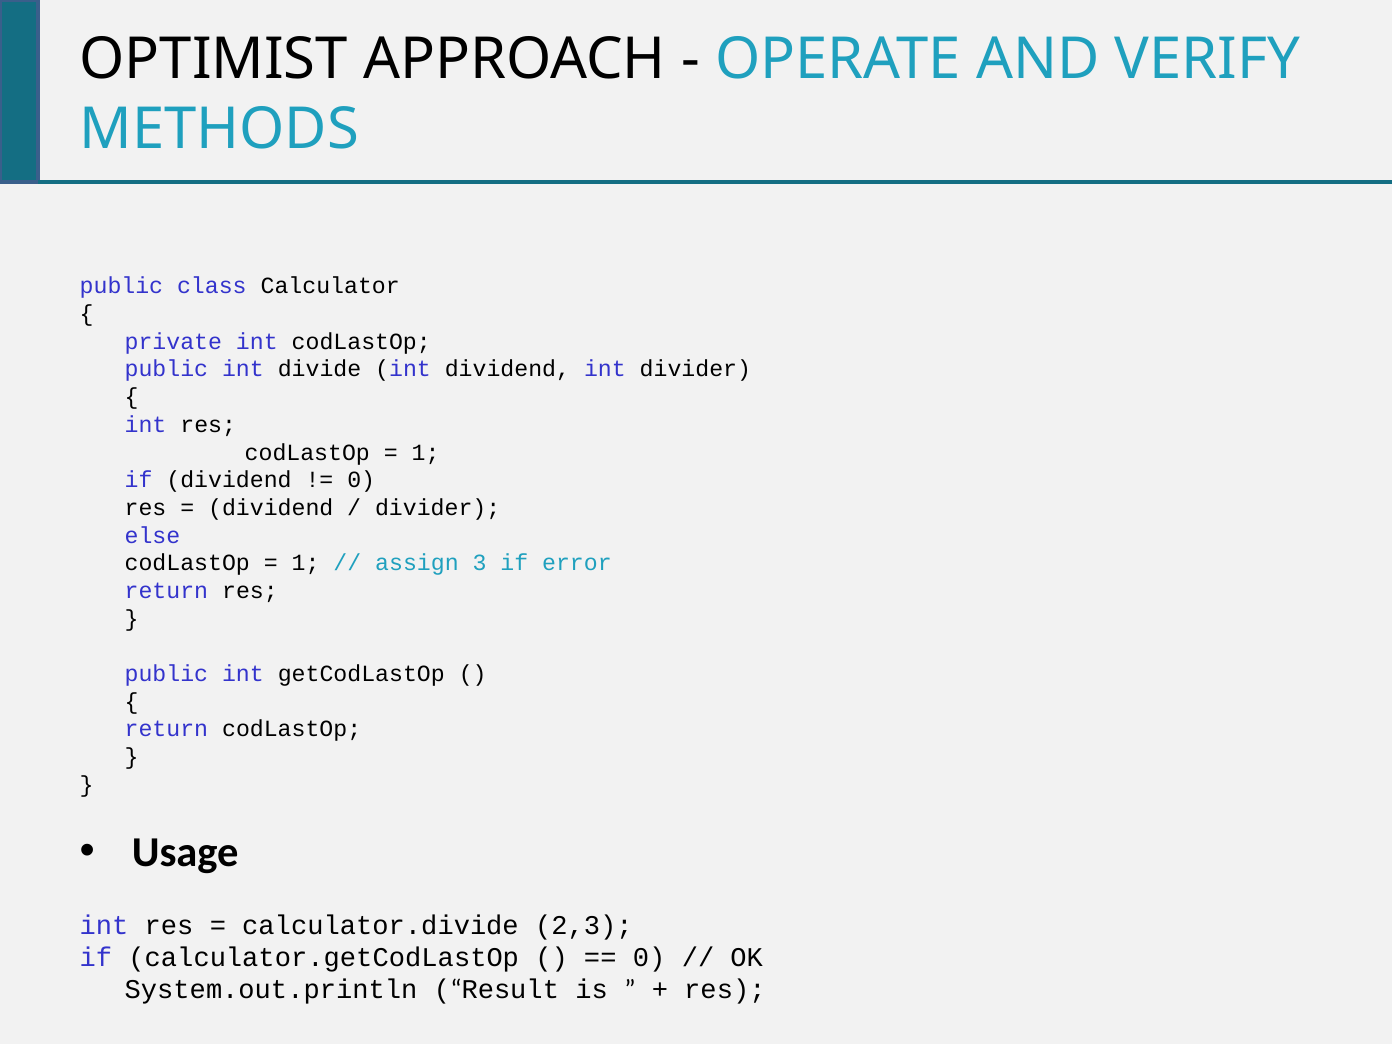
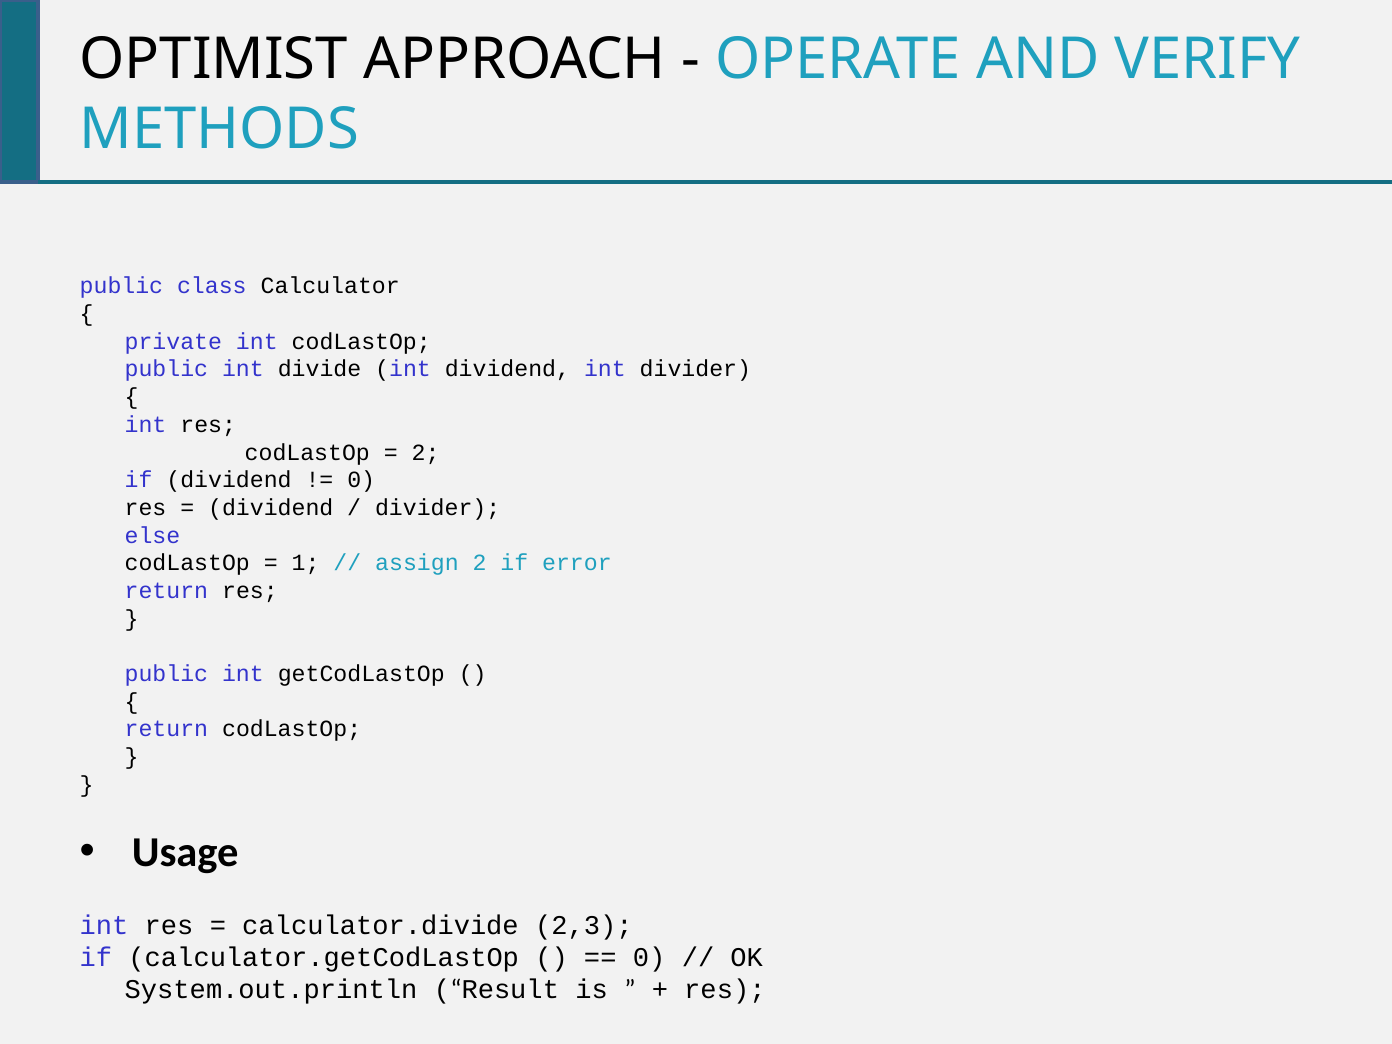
1: 1 -> 2 (426, 452)
assign 3: 3 -> 2 (480, 563)
